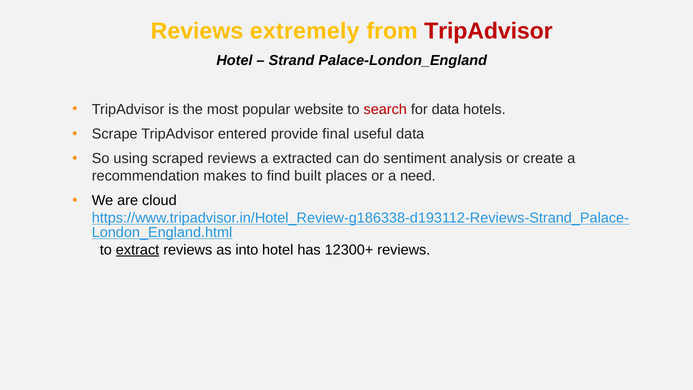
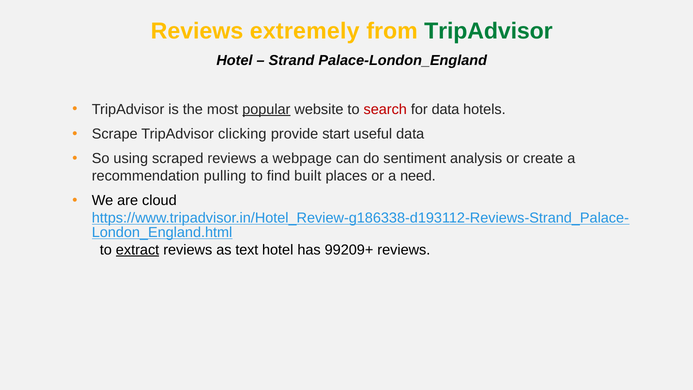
TripAdvisor colour: red -> green (488, 31)
popular underline: none -> present (266, 109)
entered: entered -> clicking (242, 134)
final: final -> start (336, 134)
extracted: extracted -> webpage (302, 159)
makes: makes -> pulling (225, 176)
into: into -> text (247, 250)
12300+: 12300+ -> 99209+ (349, 250)
